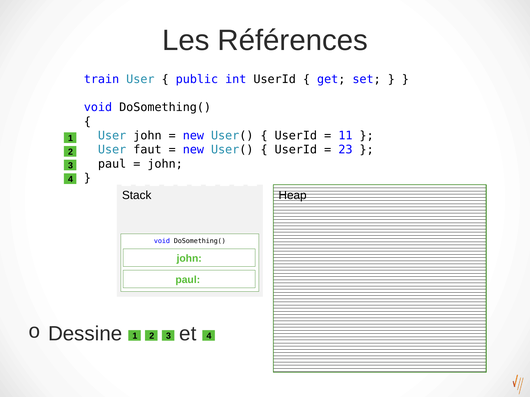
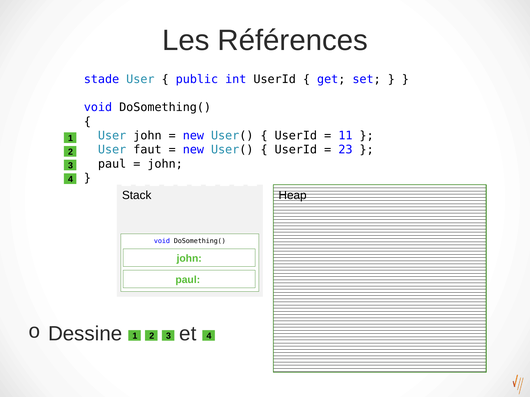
train: train -> stade (102, 79)
